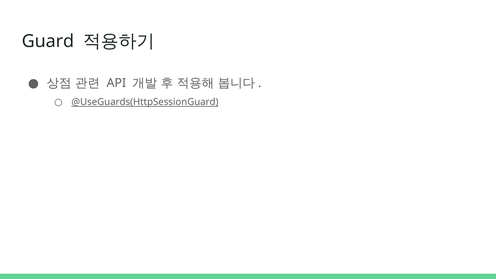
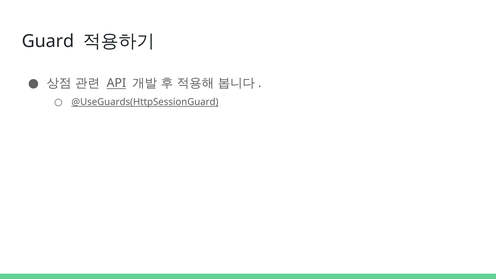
API underline: none -> present (116, 83)
